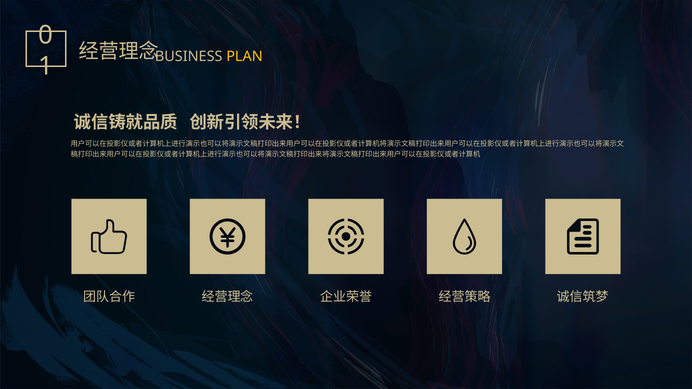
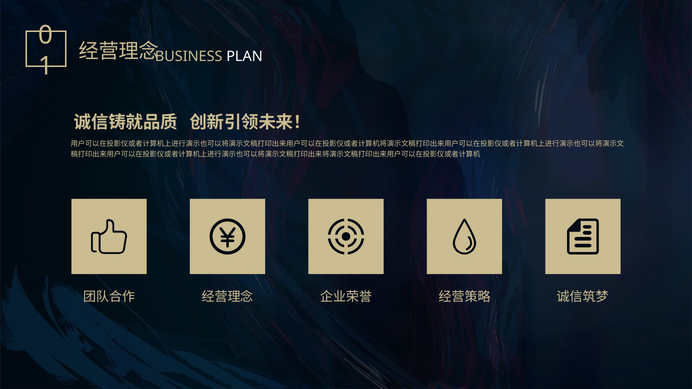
PLAN colour: yellow -> white (244, 57)
